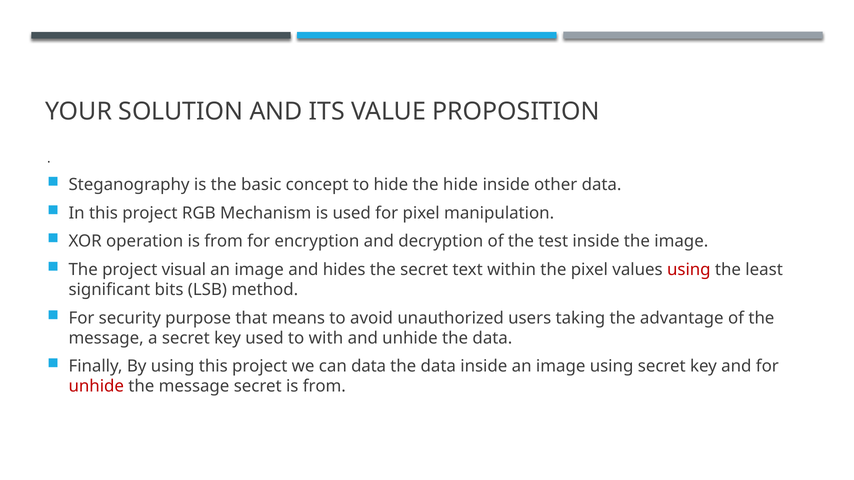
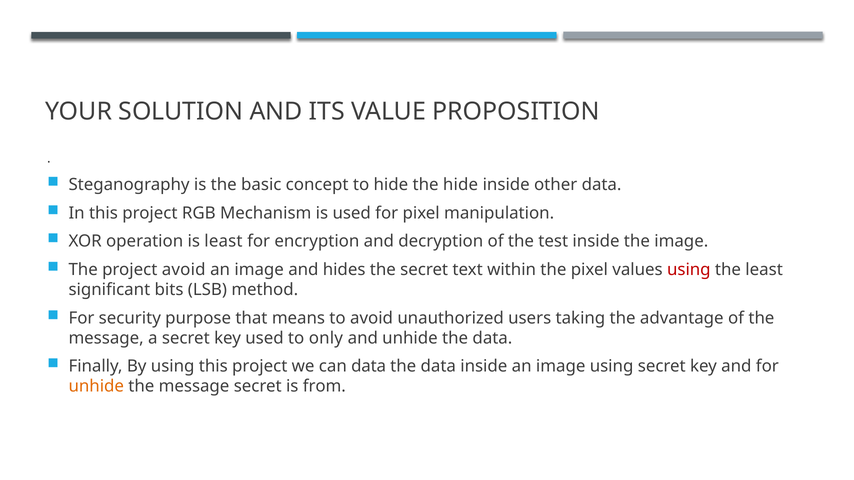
operation is from: from -> least (223, 241)
project visual: visual -> avoid (184, 270)
with: with -> only (326, 338)
unhide colour: red -> orange (96, 387)
